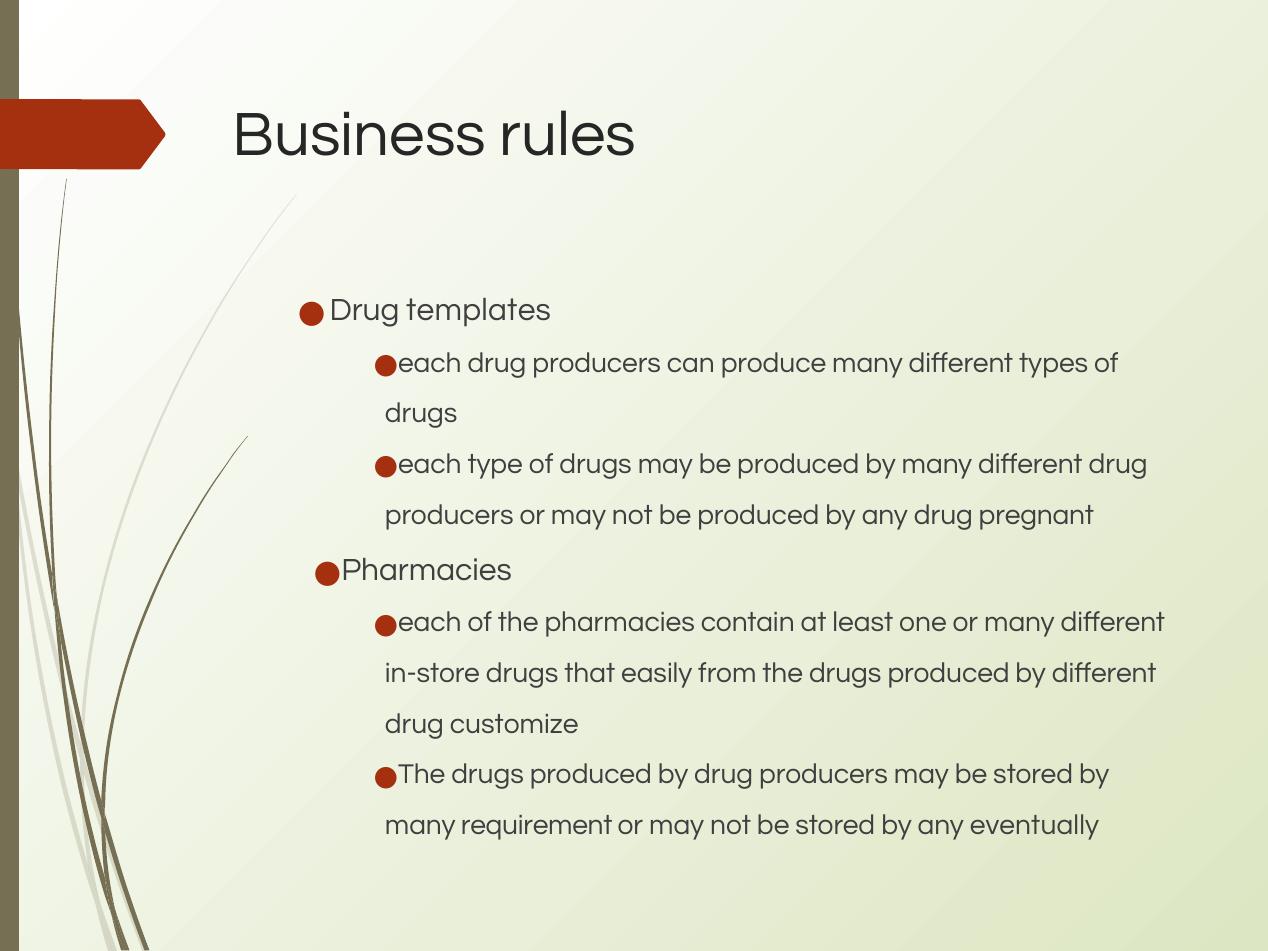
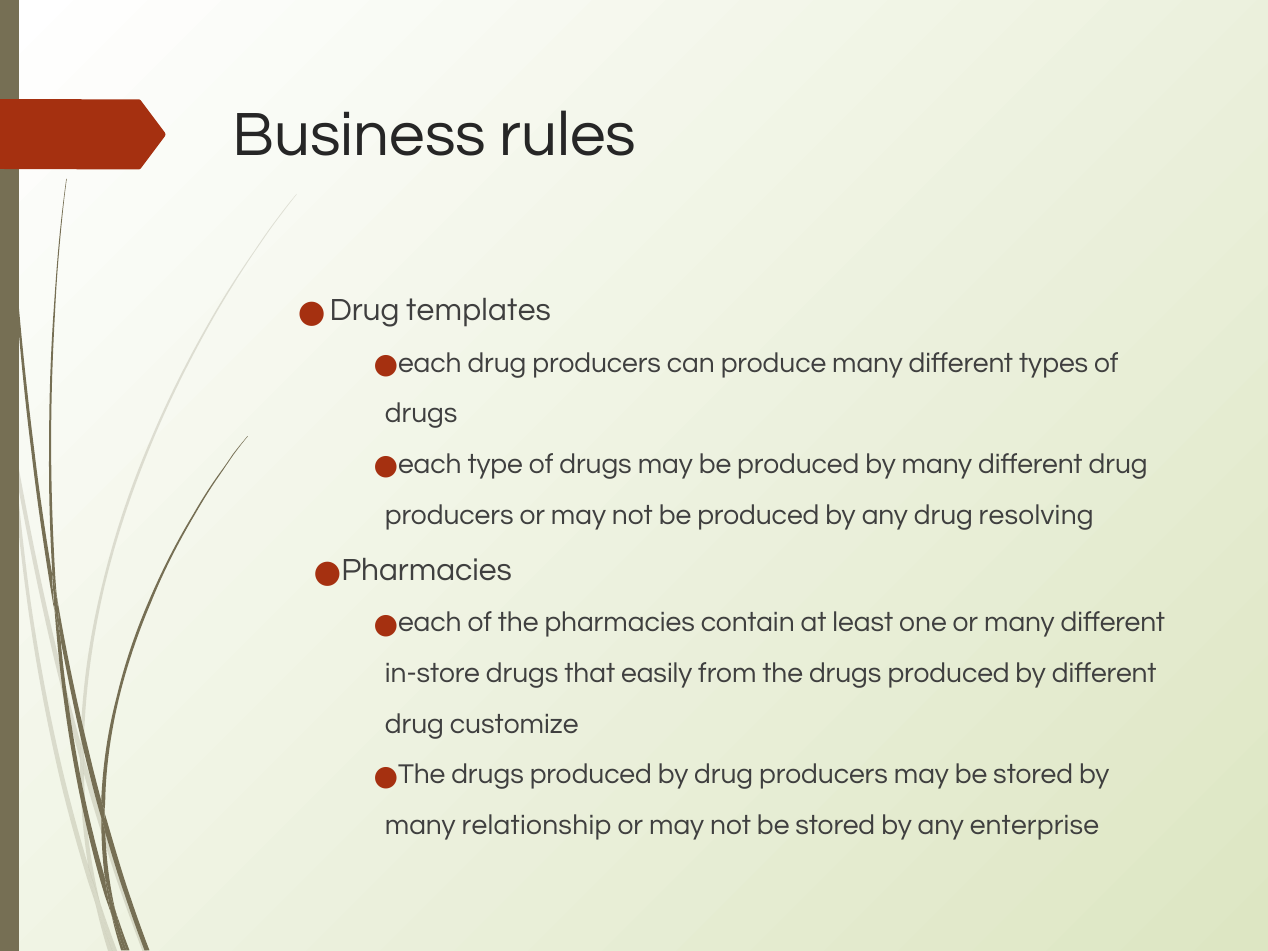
pregnant: pregnant -> resolving (1036, 515)
requirement: requirement -> relationship (536, 825)
eventually: eventually -> enterprise (1034, 825)
